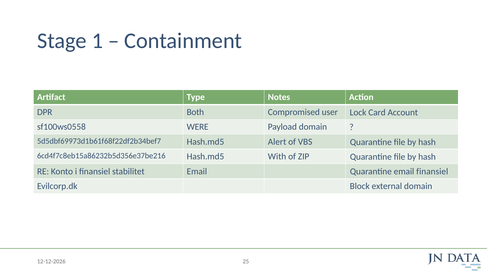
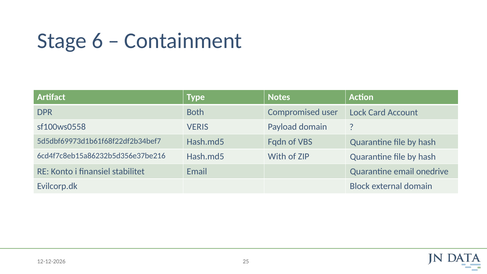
1: 1 -> 6 (97, 41)
WERE: WERE -> VERIS (198, 127)
Alert: Alert -> Fqdn (277, 142)
email finansiel: finansiel -> onedrive (432, 171)
